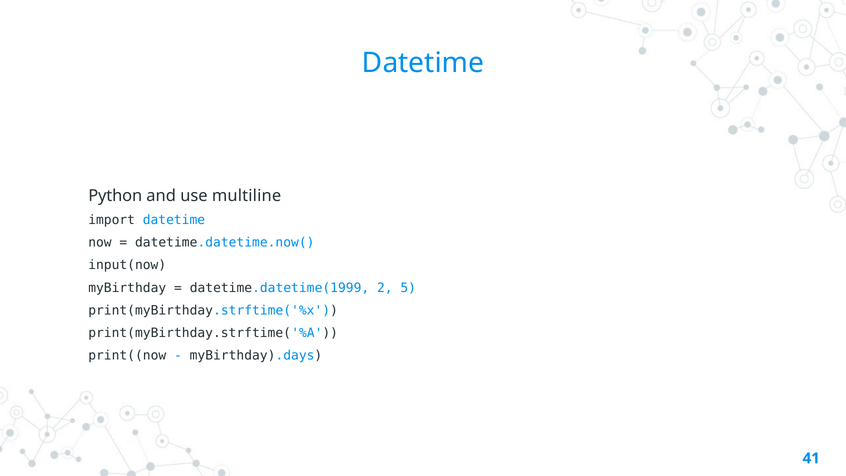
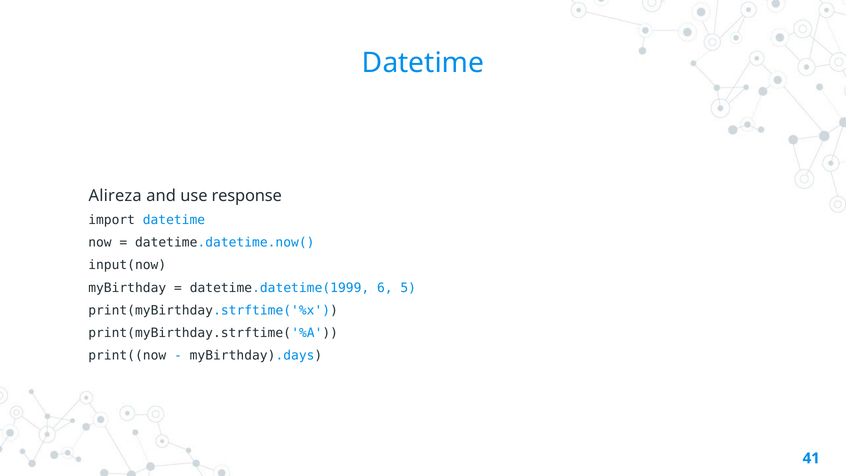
Python: Python -> Alireza (115, 196)
multiline: multiline -> response (247, 196)
2: 2 -> 6 (385, 288)
